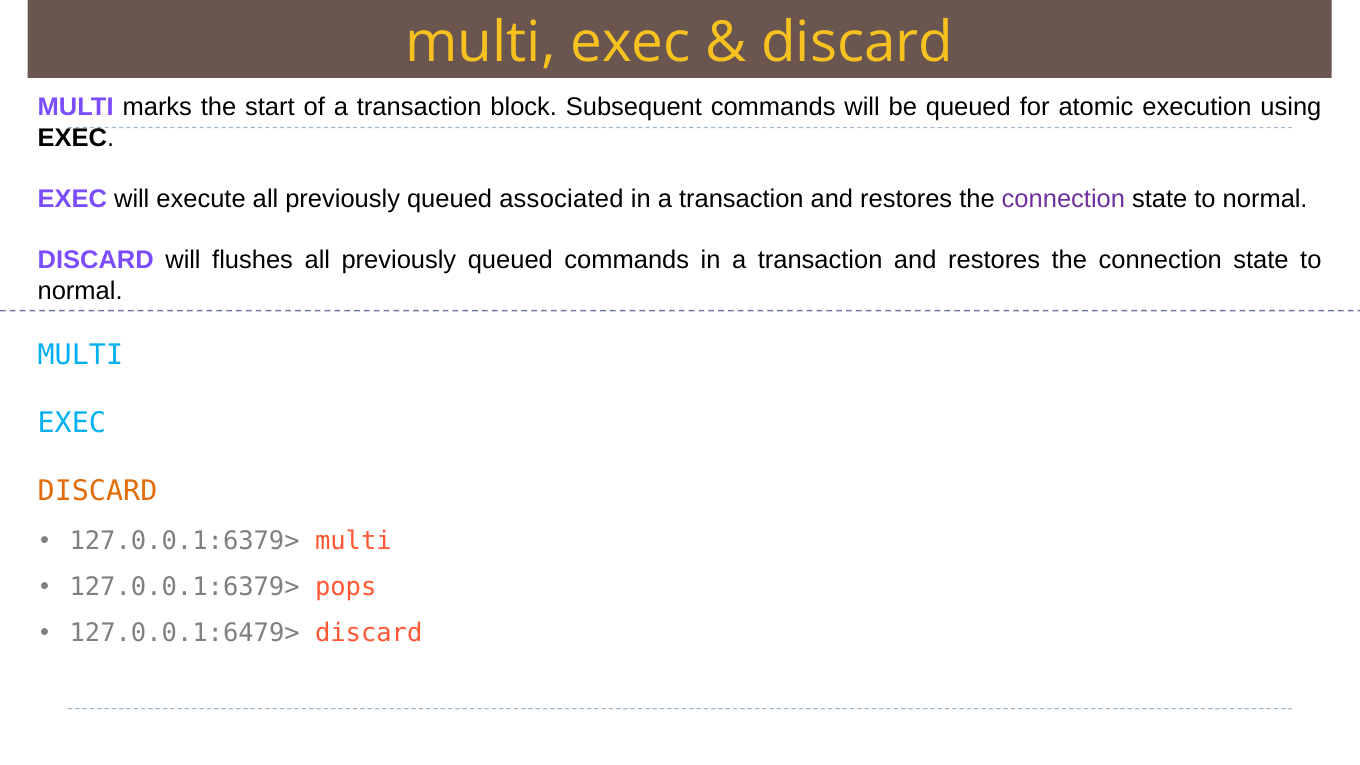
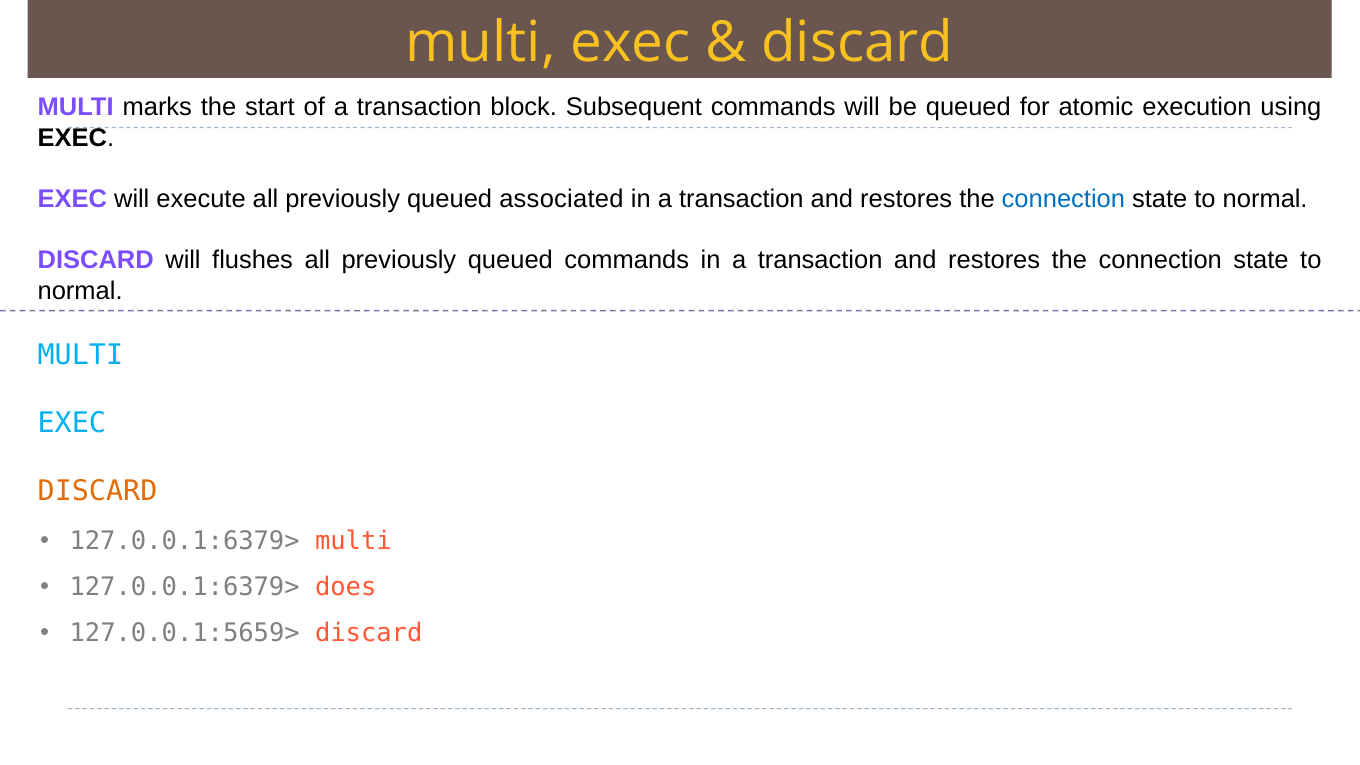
connection colour: purple -> blue (1063, 199)
pops: pops -> does (346, 587)
127.0.0.1:6479>: 127.0.0.1:6479> -> 127.0.0.1:5659> (185, 633)
